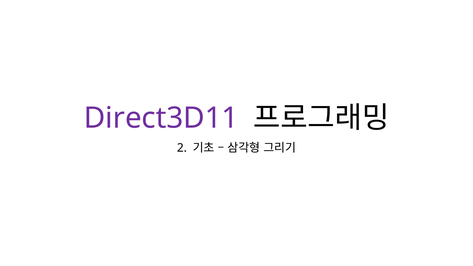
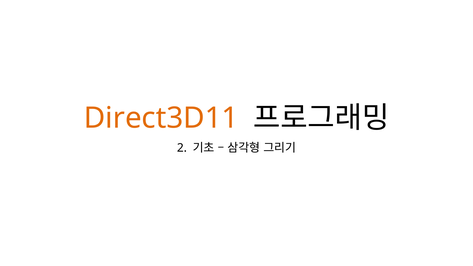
Direct3D11 colour: purple -> orange (161, 118)
